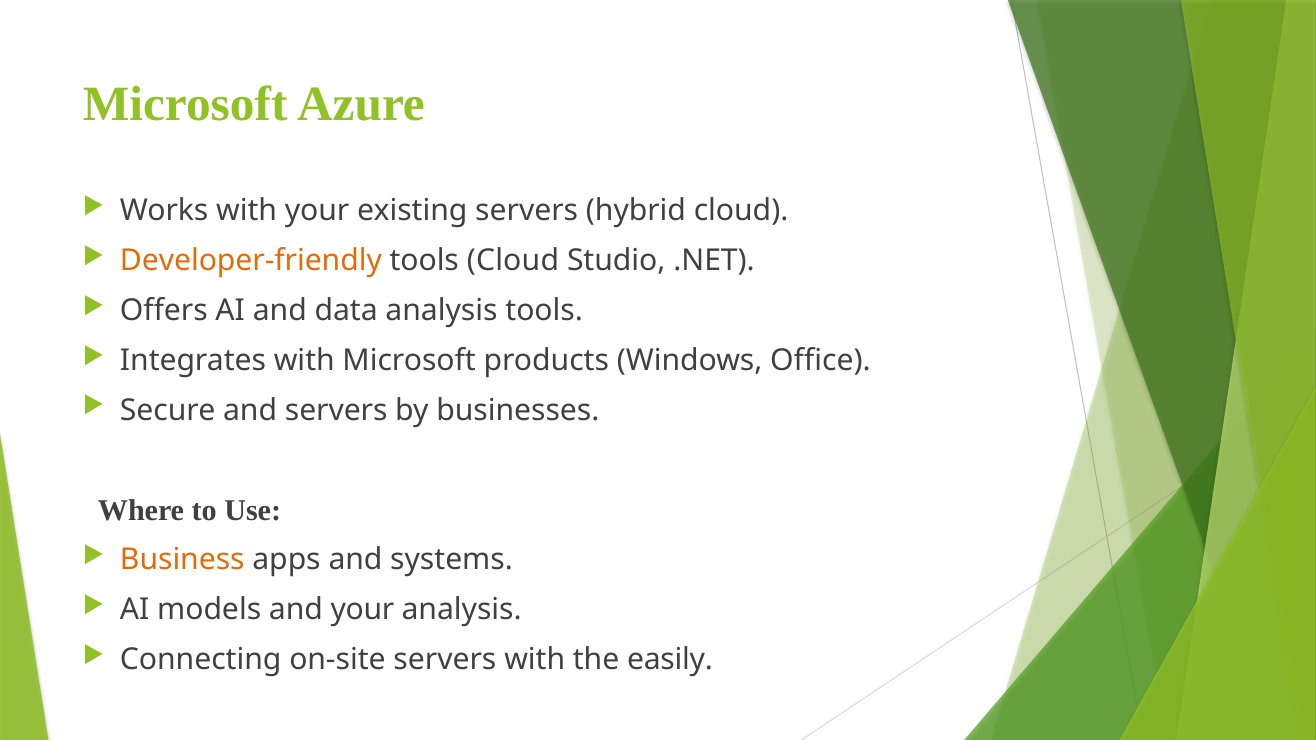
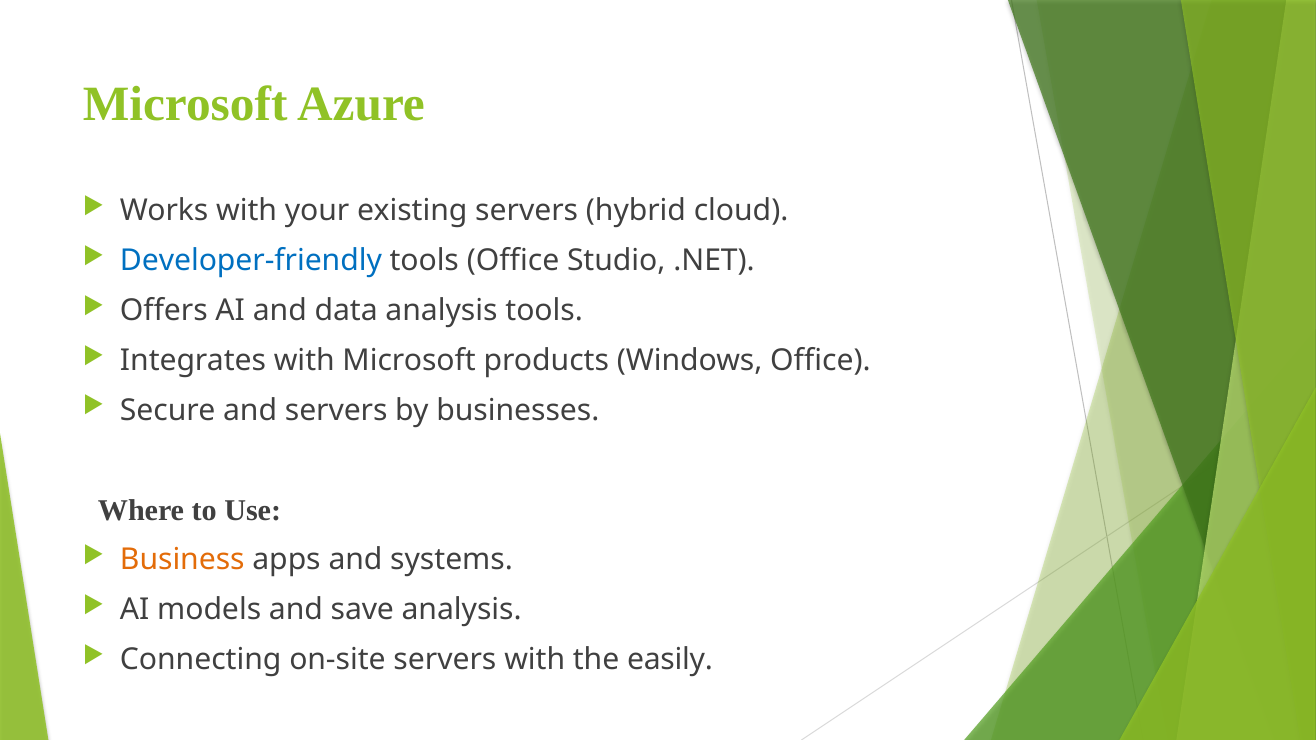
Developer-friendly colour: orange -> blue (251, 261)
tools Cloud: Cloud -> Office (513, 261)
and your: your -> save (362, 610)
